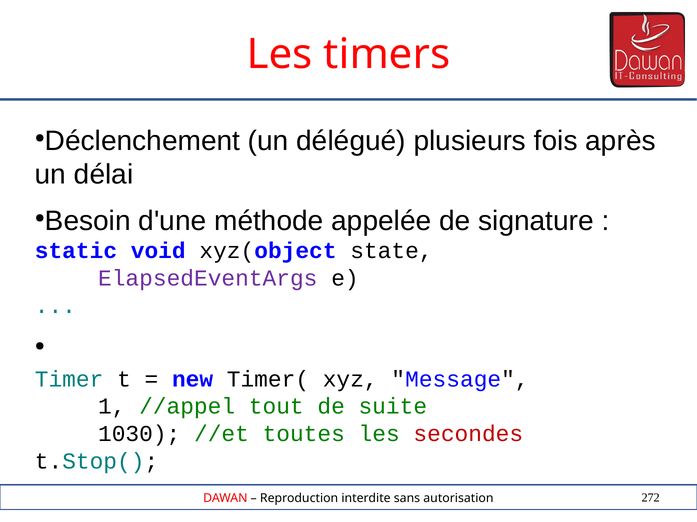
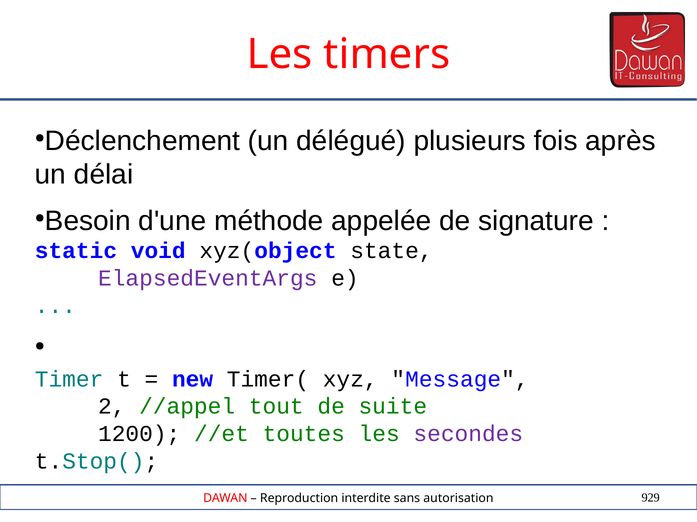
1: 1 -> 2 (112, 407)
1030: 1030 -> 1200 (139, 434)
secondes colour: red -> purple (468, 434)
272: 272 -> 929 (651, 499)
